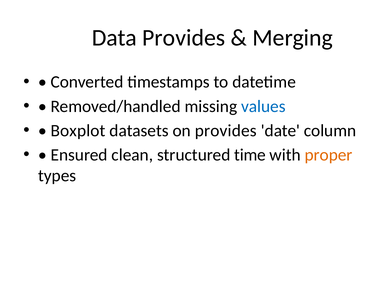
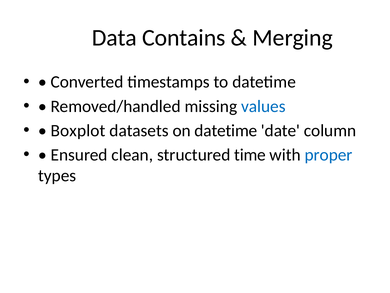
Provides: Provides -> Contains (184, 38)
on provides: provides -> datetime (226, 130)
proper colour: orange -> blue (329, 155)
